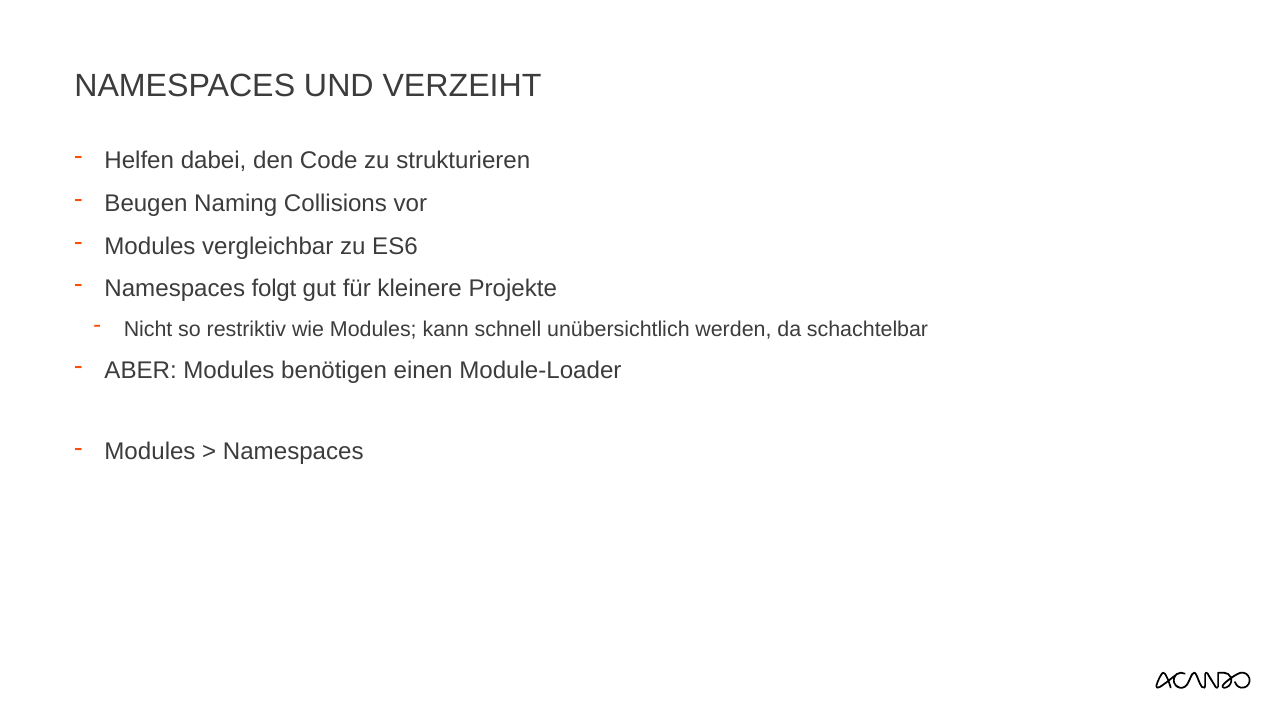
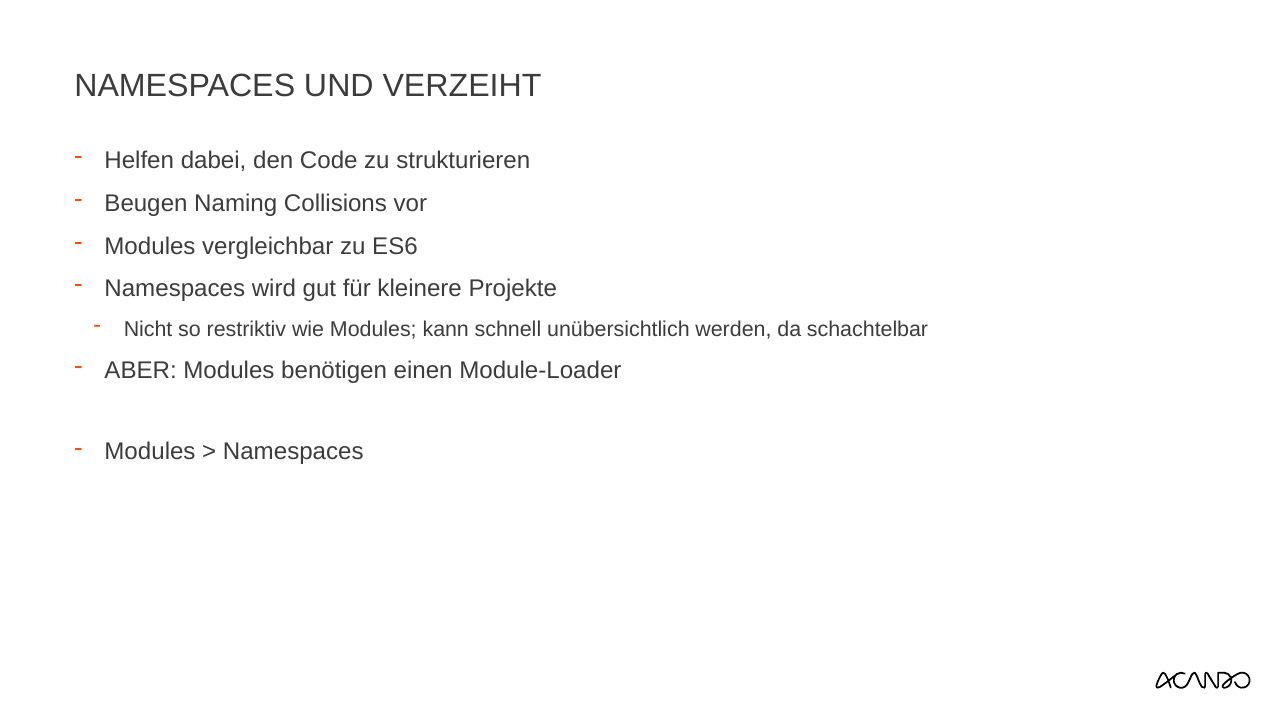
folgt: folgt -> wird (274, 289)
